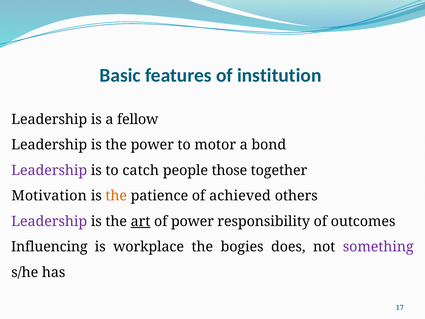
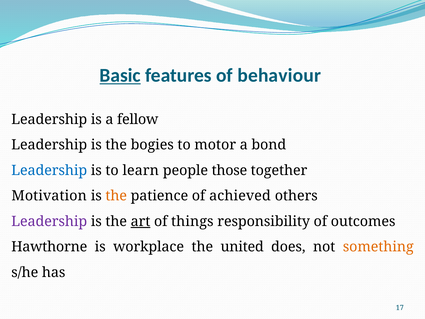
Basic underline: none -> present (120, 75)
institution: institution -> behaviour (279, 75)
the power: power -> bogies (152, 145)
Leadership colour: purple -> blue (49, 170)
catch: catch -> learn (141, 170)
of power: power -> things (192, 221)
Influencing: Influencing -> Hawthorne (49, 247)
bogies: bogies -> united (242, 247)
something colour: purple -> orange (378, 247)
